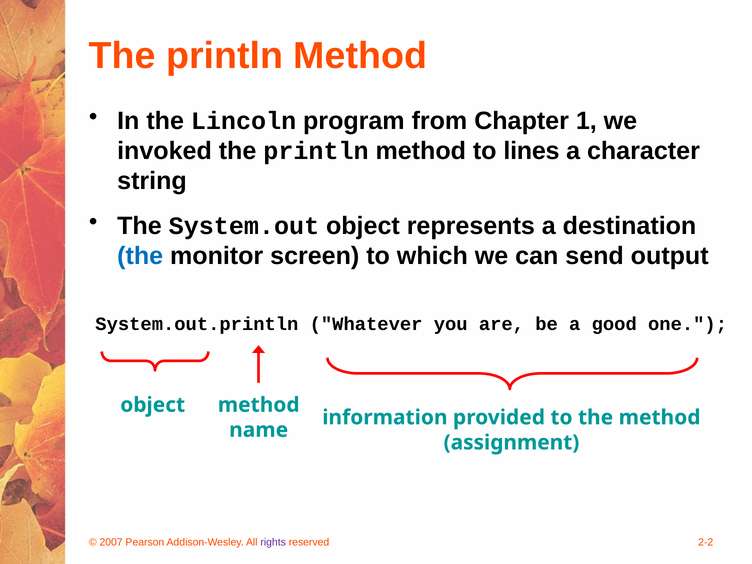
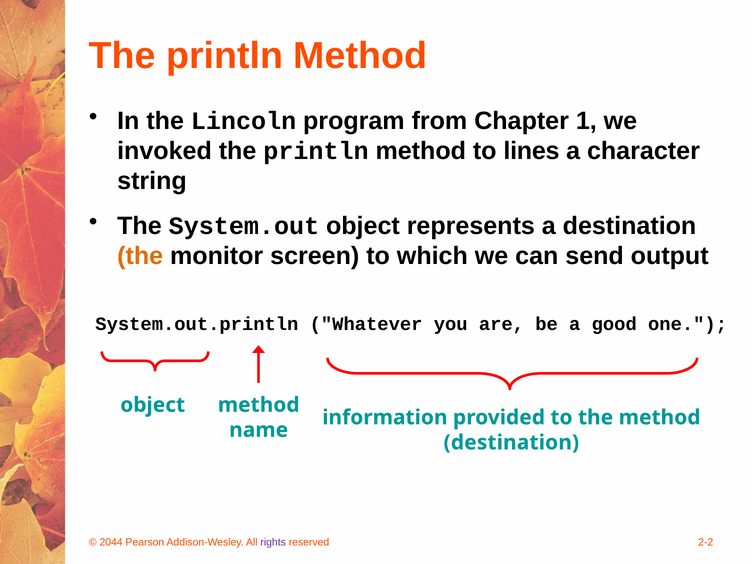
the colour: blue -> orange (140, 256)
assignment: assignment -> destination (511, 443)
2007: 2007 -> 2044 (111, 542)
